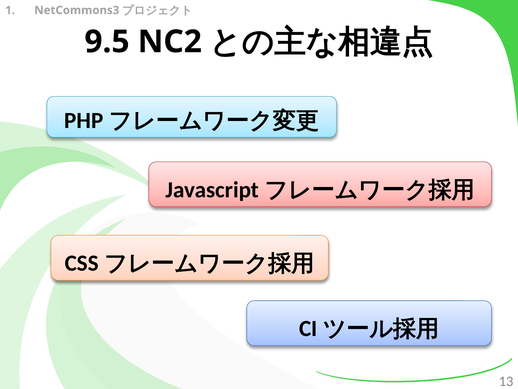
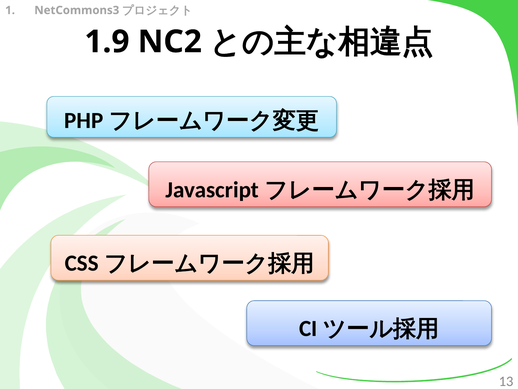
9.5: 9.5 -> 1.9 (107, 42)
